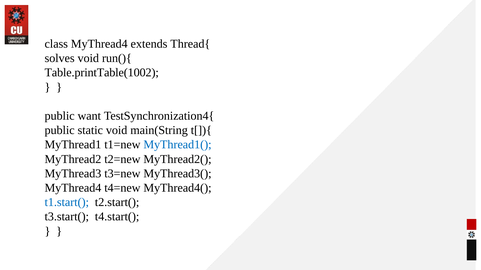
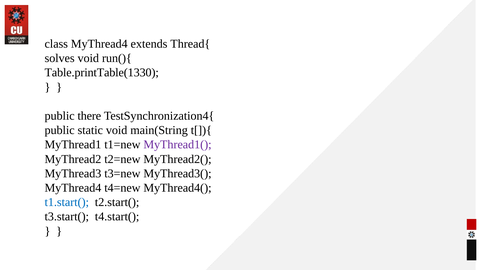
Table.printTable(1002: Table.printTable(1002 -> Table.printTable(1330 (102, 73)
want: want -> there (89, 116)
MyThread1( colour: blue -> purple (177, 145)
